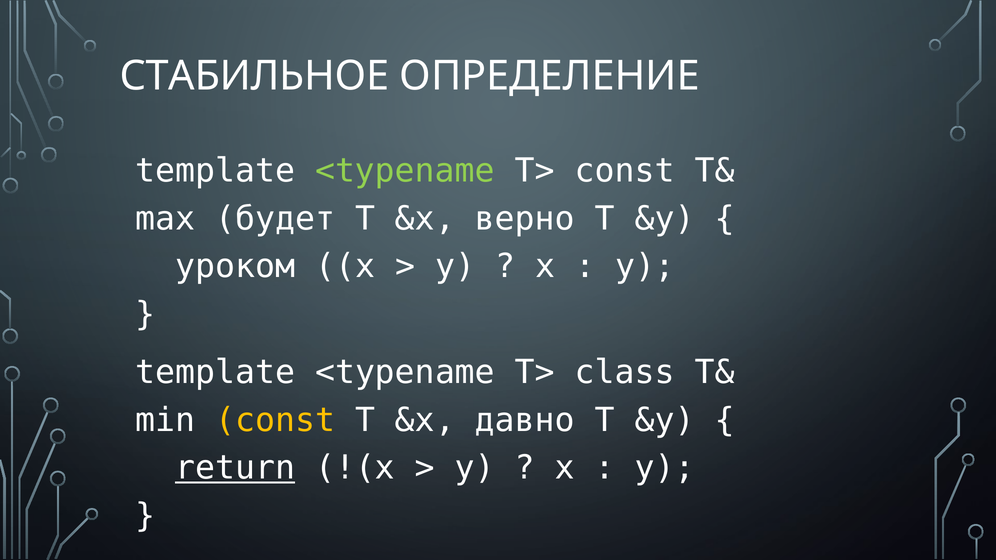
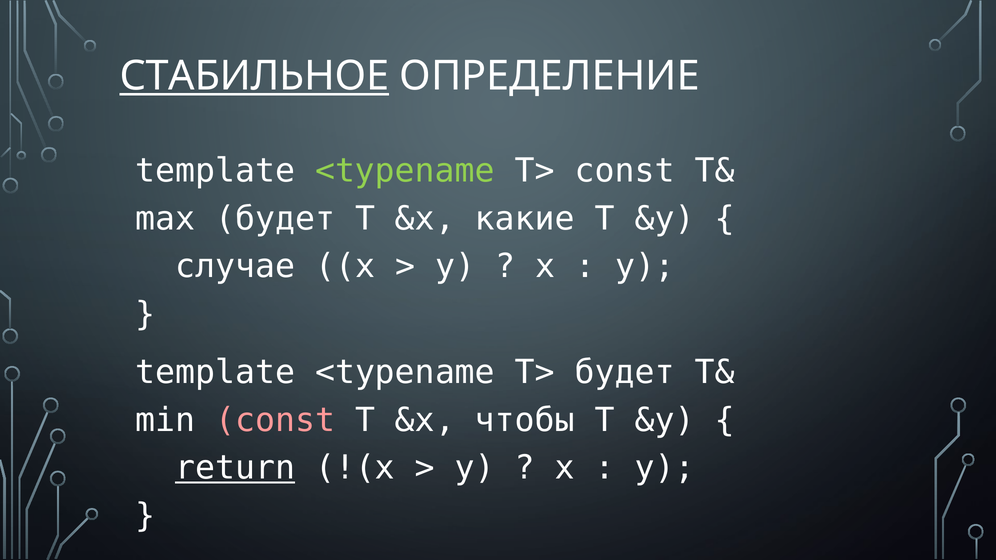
СТАБИЛЬНОЕ underline: none -> present (254, 76)
верно: верно -> какие (525, 219)
уроком: уроком -> случае (235, 267)
T> class: class -> будет (625, 373)
const colour: yellow -> pink (275, 420)
давно: давно -> чтобы (525, 420)
